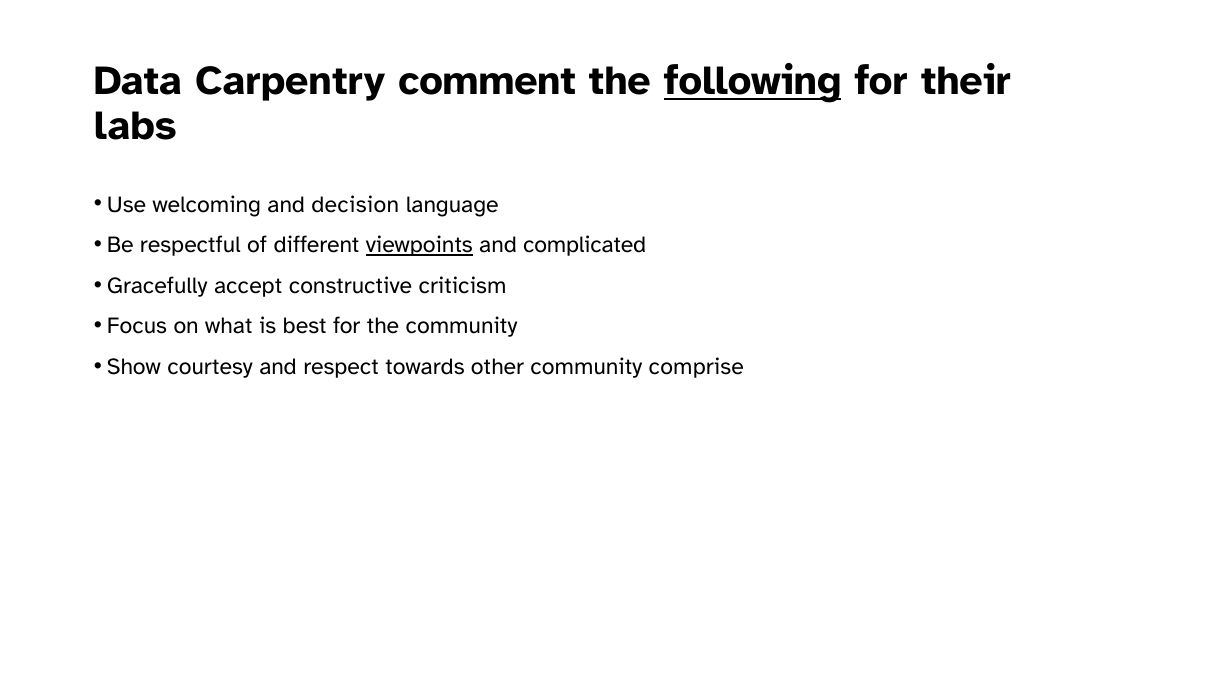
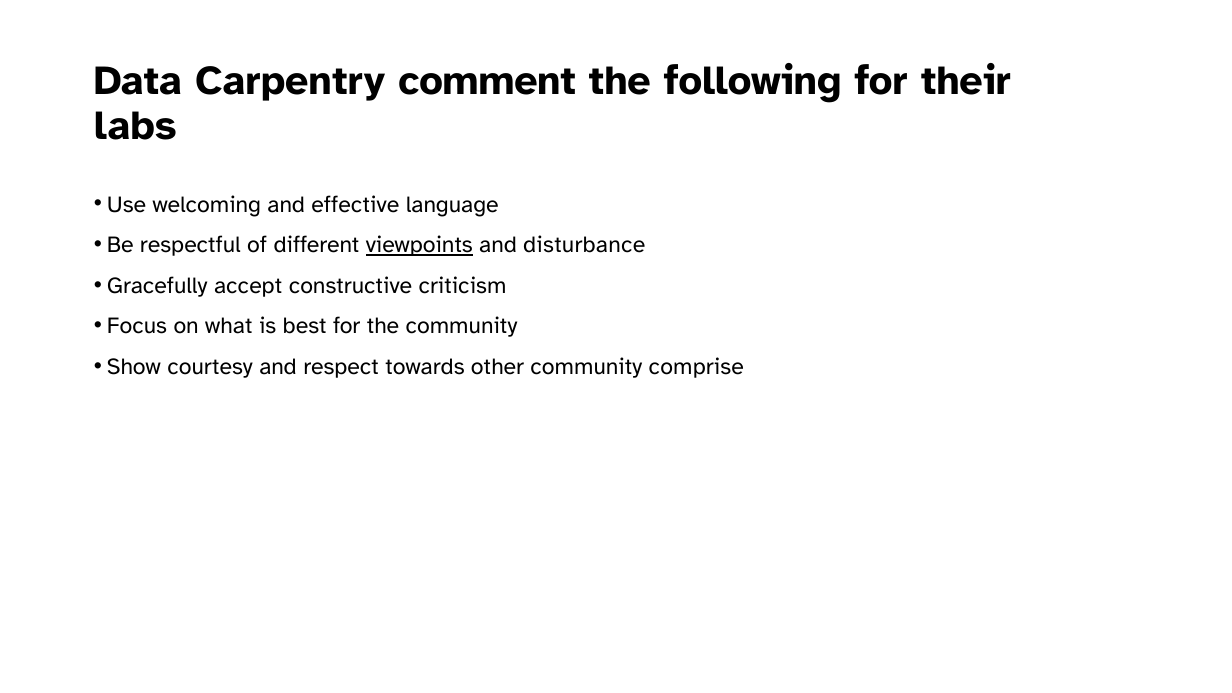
following underline: present -> none (753, 81)
decision: decision -> effective (355, 205)
complicated: complicated -> disturbance (584, 245)
